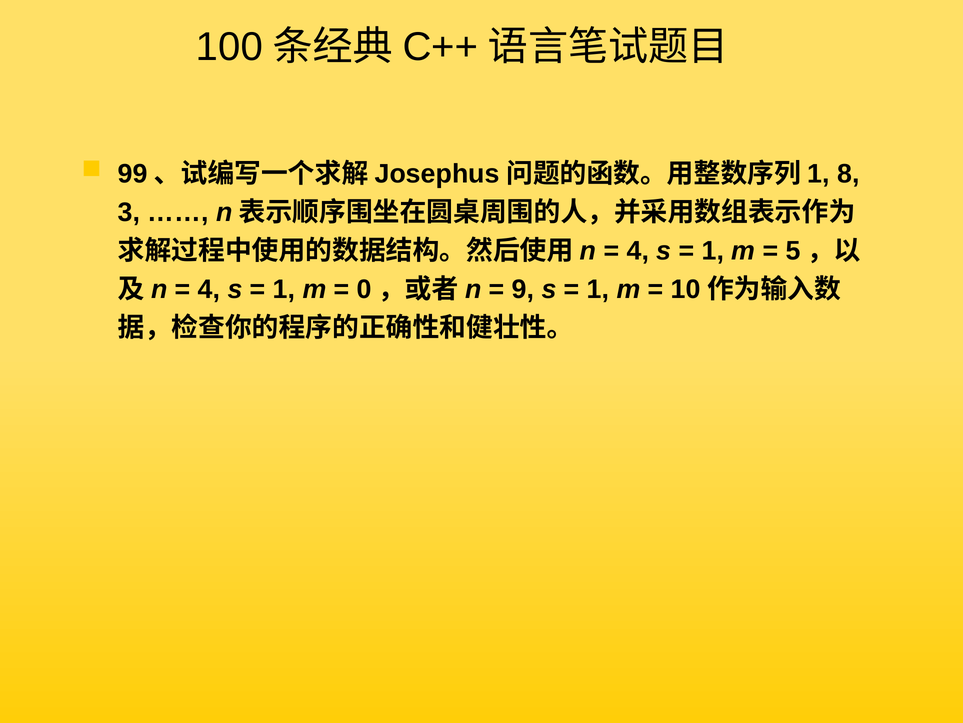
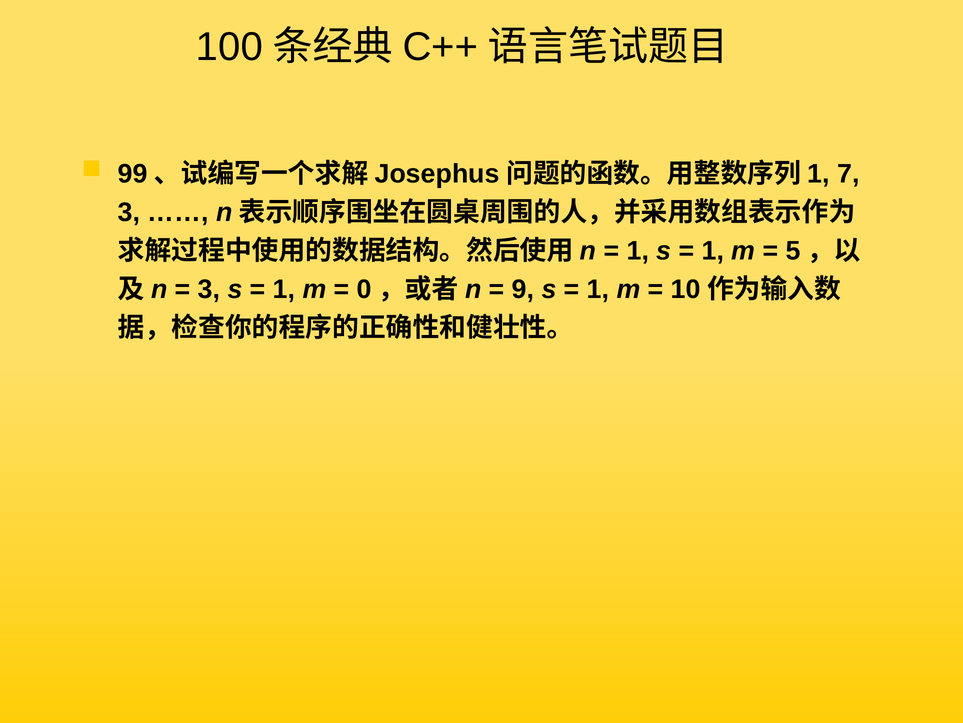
8: 8 -> 7 (848, 174)
4: 4 -> 1 (638, 251)
4: 4 -> 3 (209, 289)
